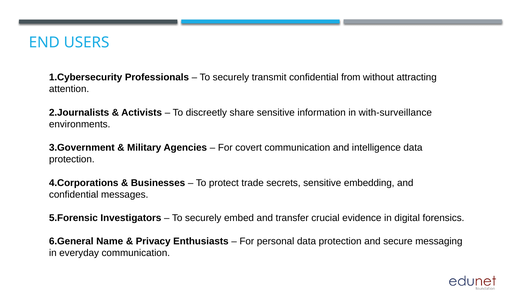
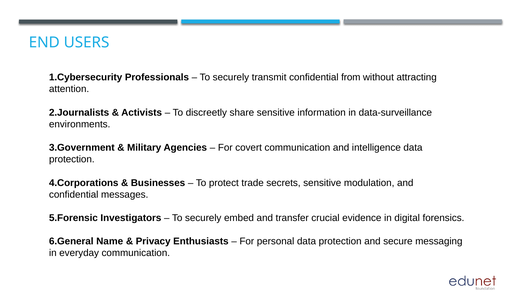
with-surveillance: with-surveillance -> data-surveillance (395, 112)
embedding: embedding -> modulation (369, 183)
